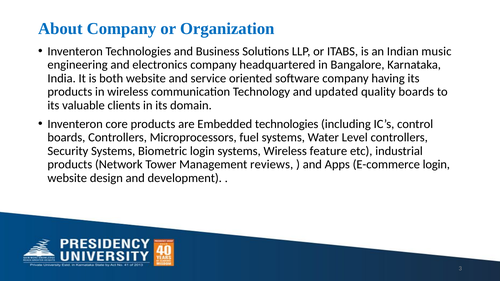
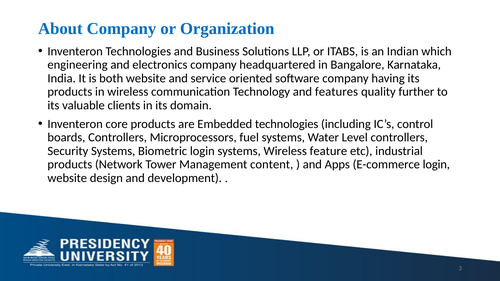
music: music -> which (436, 51)
updated: updated -> features (336, 92)
quality boards: boards -> further (416, 92)
reviews: reviews -> content (272, 165)
